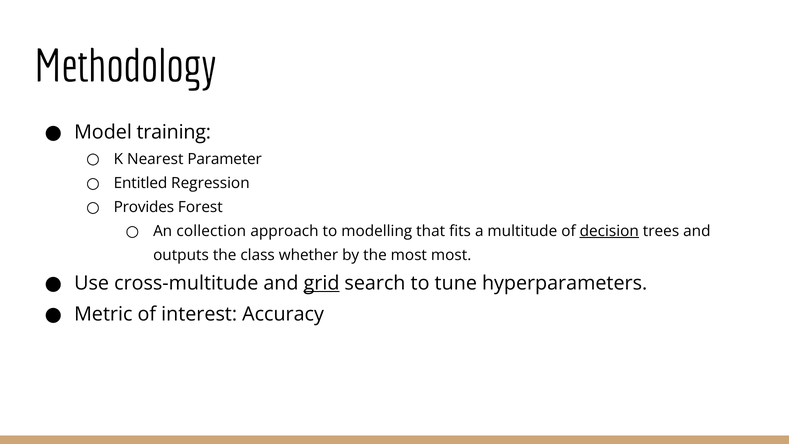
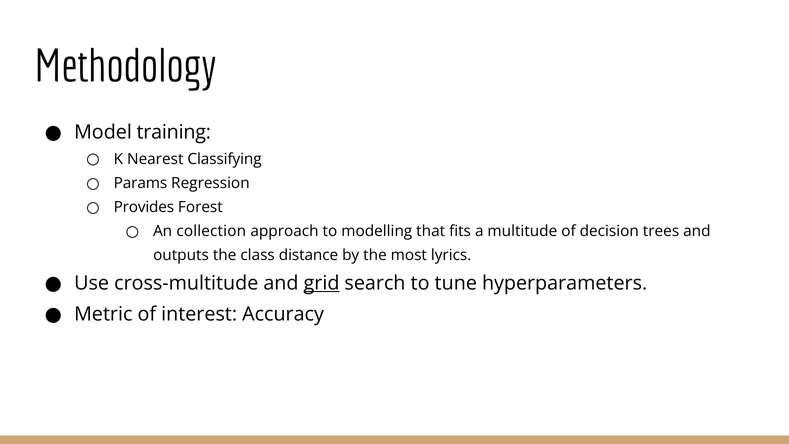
Parameter: Parameter -> Classifying (225, 159)
Entitled: Entitled -> Params (140, 183)
decision underline: present -> none (609, 231)
whether: whether -> distance (309, 255)
most most: most -> lyrics (451, 255)
